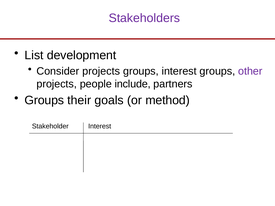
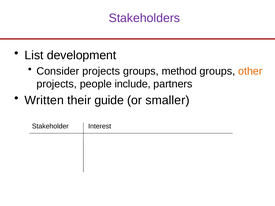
groups interest: interest -> method (179, 71)
other colour: purple -> orange (250, 71)
Groups: Groups -> Written (44, 100)
goals: goals -> guide (109, 100)
method: method -> smaller (167, 100)
